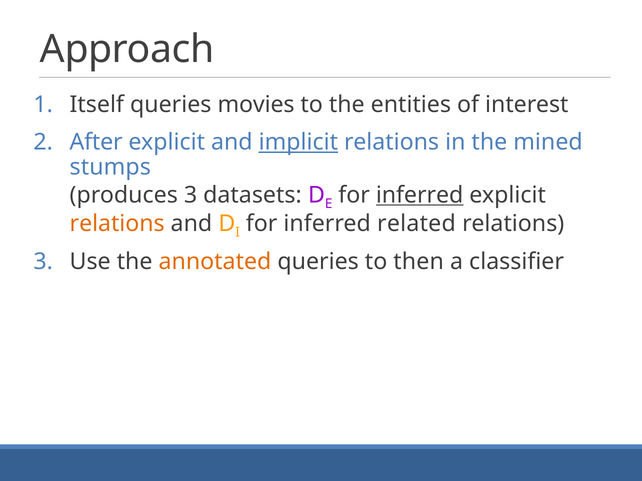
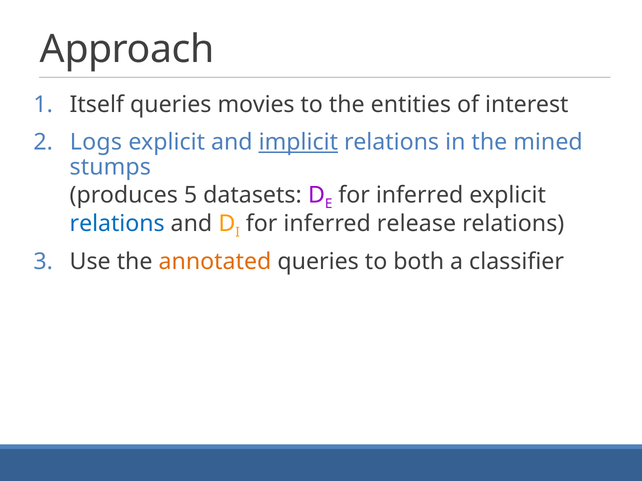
After: After -> Logs (96, 142)
produces 3: 3 -> 5 (191, 195)
inferred underline: present -> none (420, 195)
relations colour: orange -> blue (117, 224)
related: related -> release (417, 224)
then: then -> both (419, 262)
